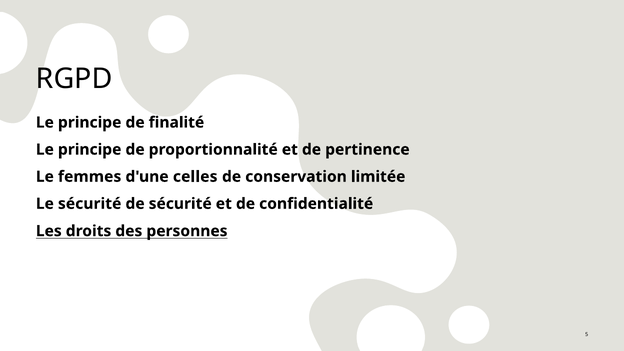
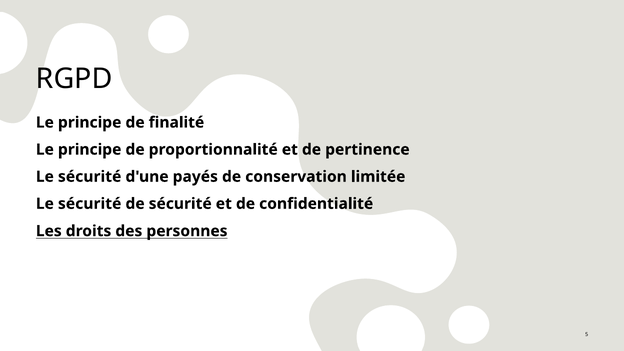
femmes: femmes -> sécurité (90, 177)
celles: celles -> payés (195, 177)
